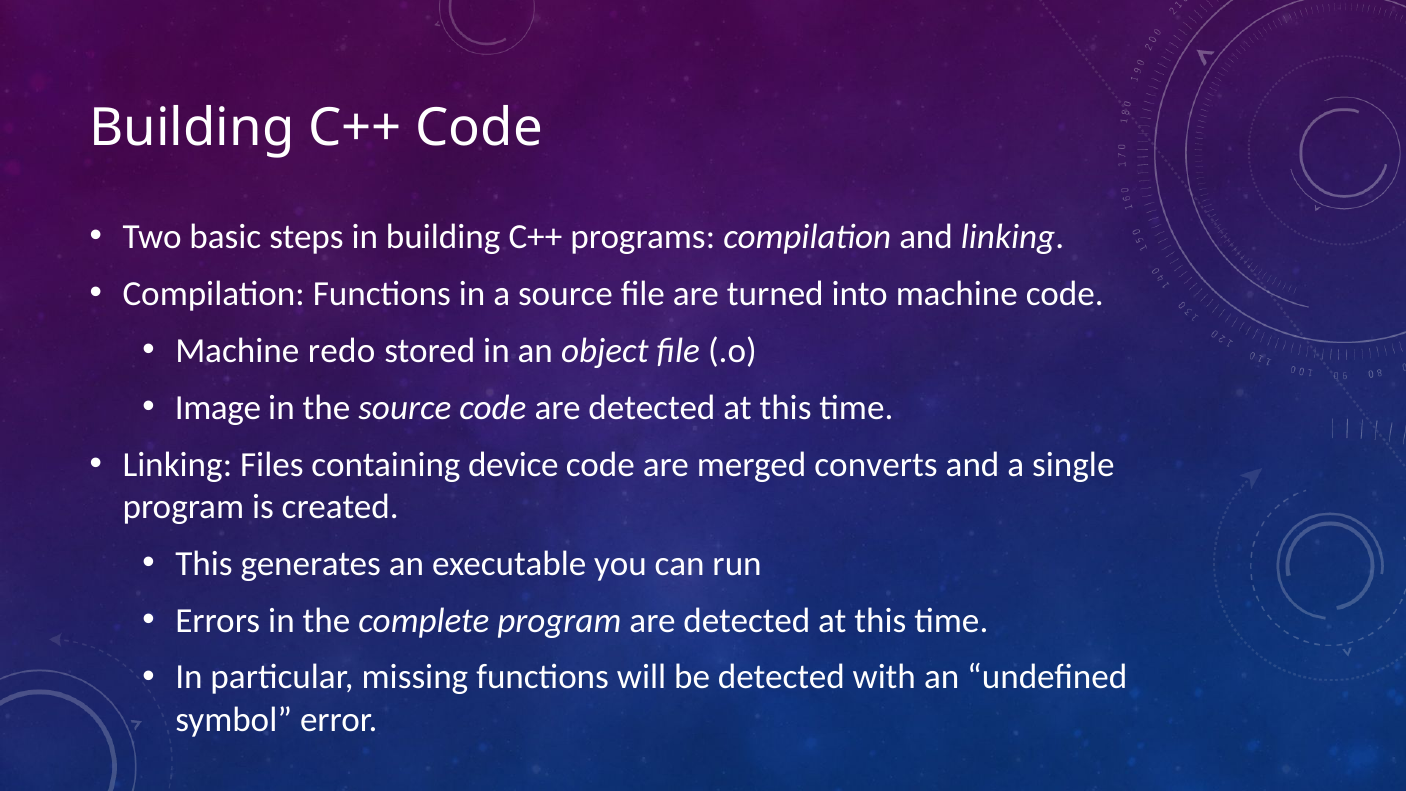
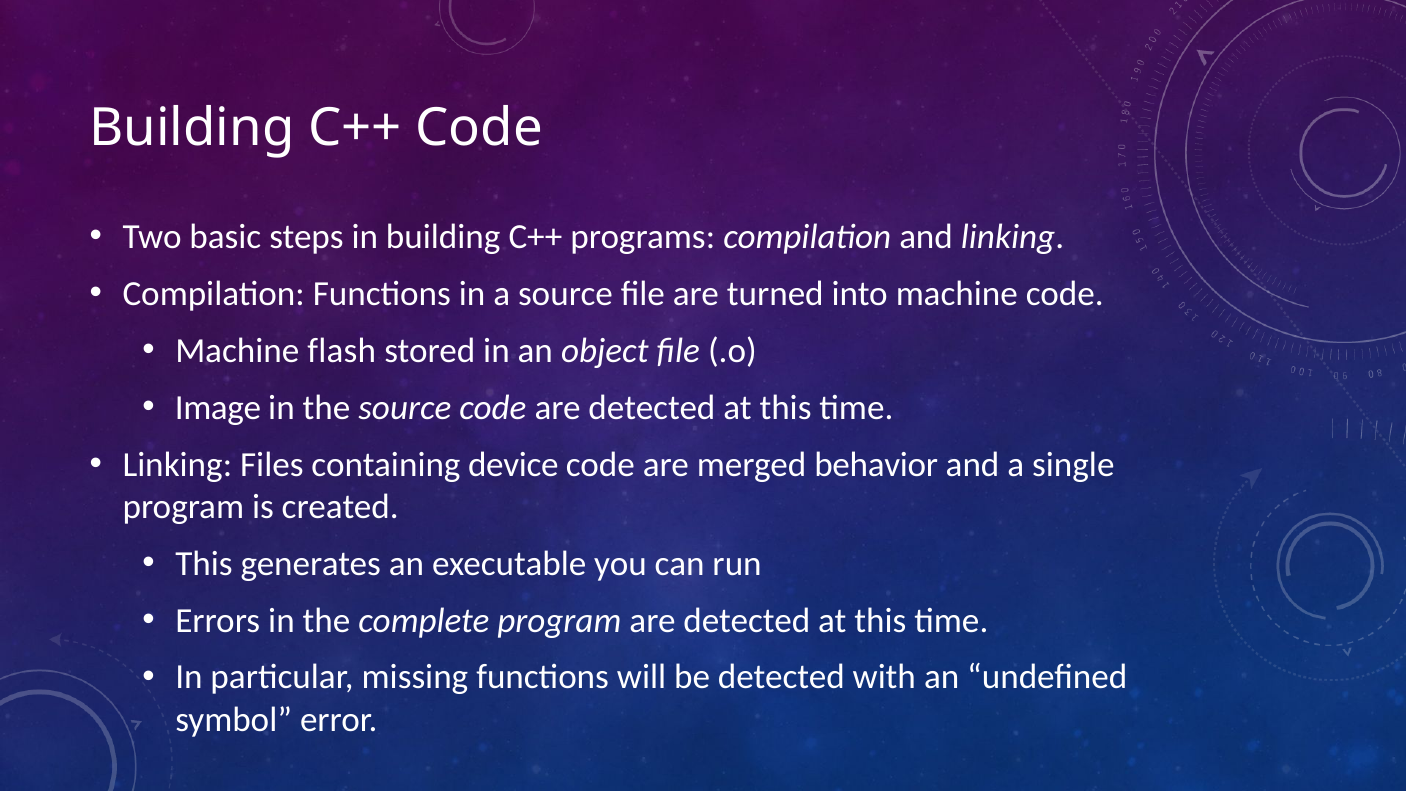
redo: redo -> flash (342, 351)
converts: converts -> behavior (876, 465)
